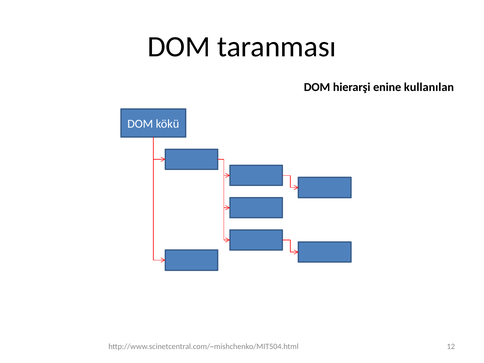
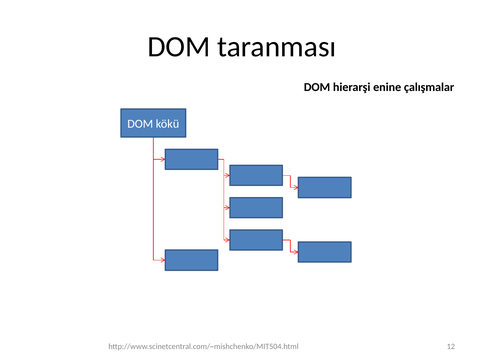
kullanılan: kullanılan -> çalışmalar (429, 87)
